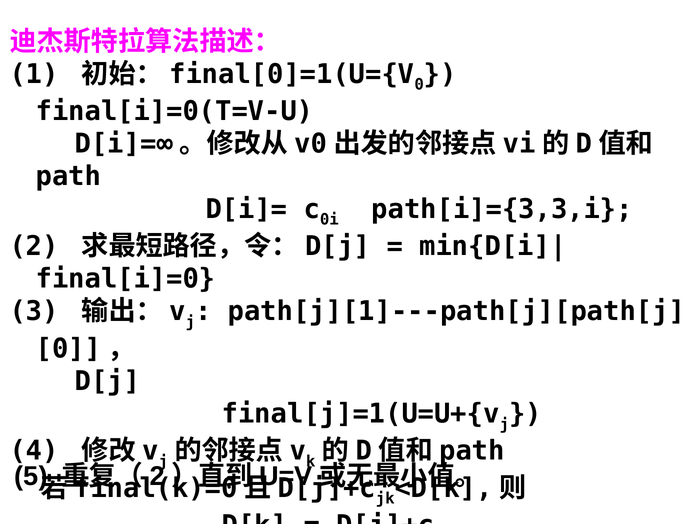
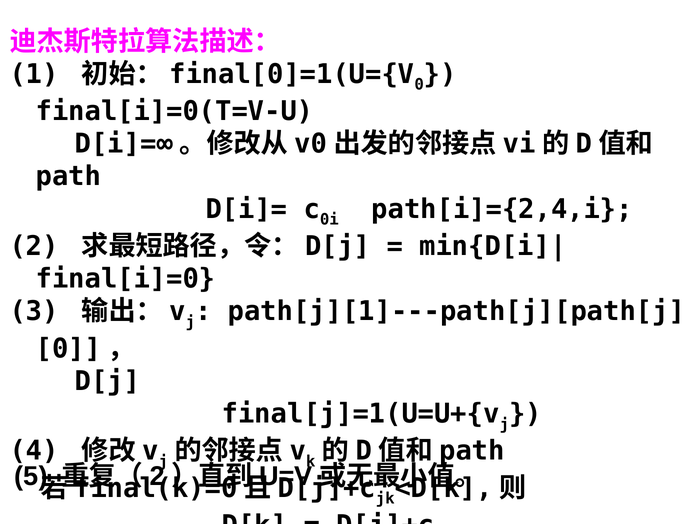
path[i]={3,3,i: path[i]={3,3,i -> path[i]={2,4,i (502, 209)
